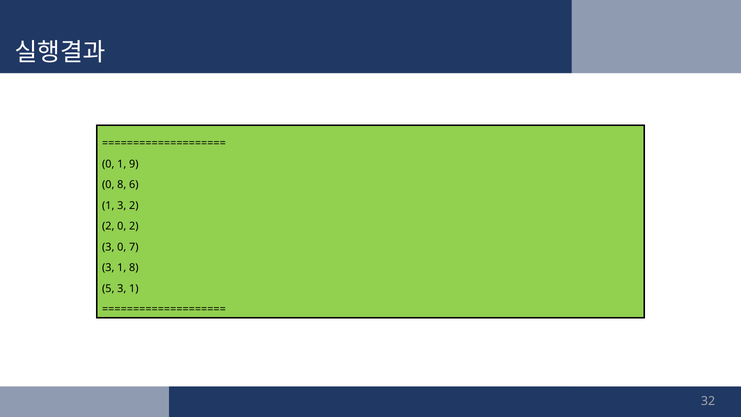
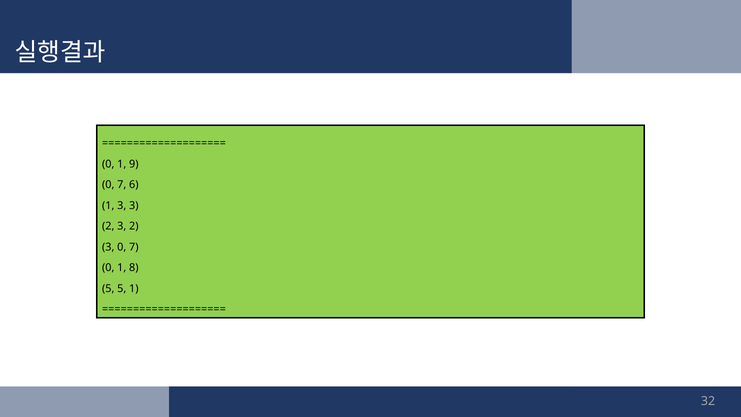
8: 8 -> 7 (122, 185)
3 2: 2 -> 3 (134, 205)
0: 0 -> 3 (122, 226)
3: 3 -> 0 (108, 268)
5 3: 3 -> 5 (122, 288)
